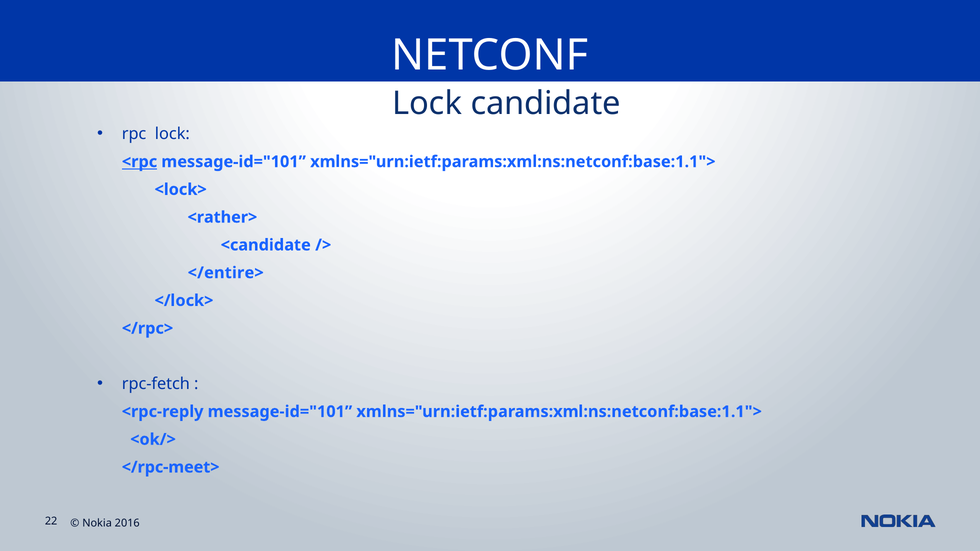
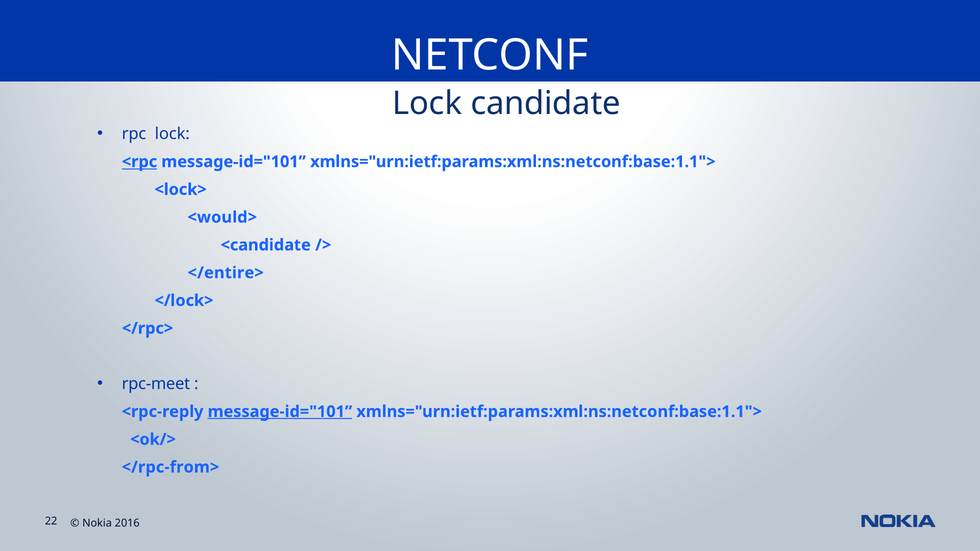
<rather>: <rather> -> <would> (222, 217)
rpc-fetch: rpc-fetch -> rpc-meet (156, 384)
message-id="101 underline: none -> present (280, 412)
</rpc-meet>: </rpc-meet> -> </rpc-from> (170, 467)
